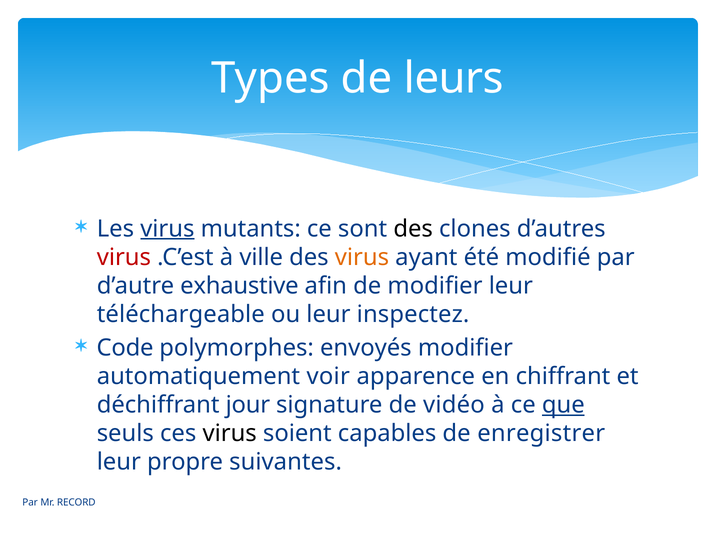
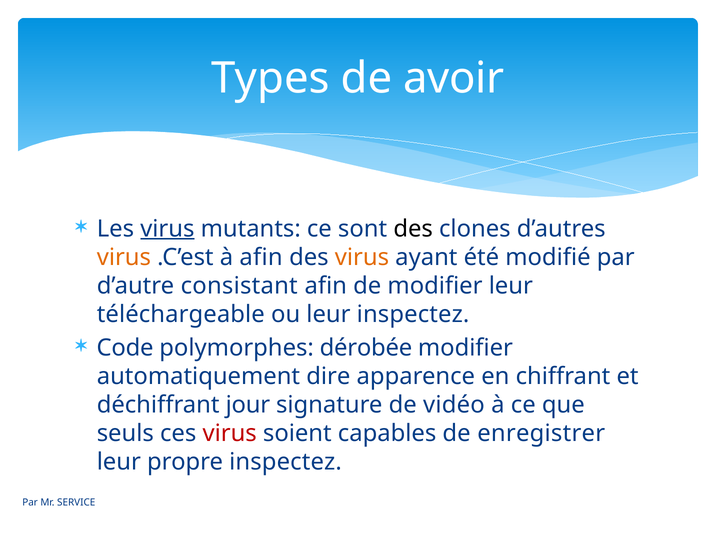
leurs: leurs -> avoir (454, 78)
virus colour: red -> orange (124, 257)
à ville: ville -> afin (261, 257)
exhaustive: exhaustive -> consistant (239, 286)
envoyés: envoyés -> dérobée (366, 348)
voir: voir -> dire (328, 377)
que underline: present -> none (563, 405)
virus colour: black -> red (230, 434)
propre suivantes: suivantes -> inspectez (285, 462)
RECORD: RECORD -> SERVICE (76, 503)
